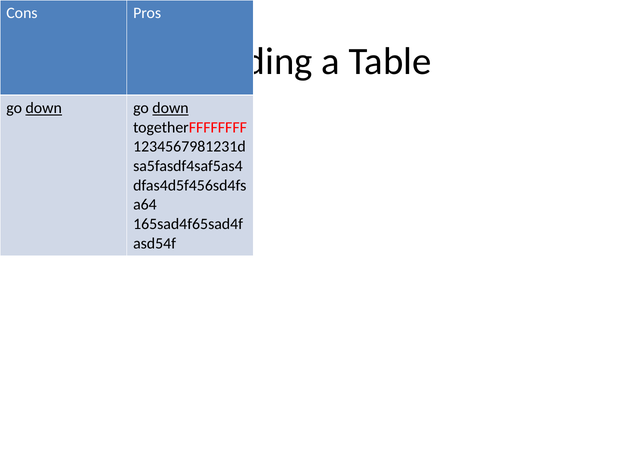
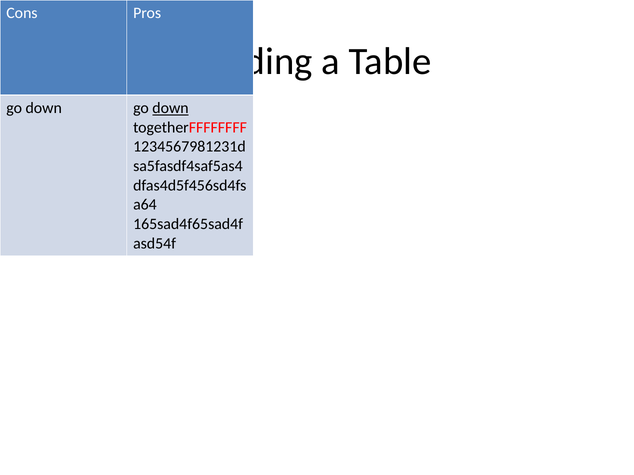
down underline: present -> none (44, 108)
